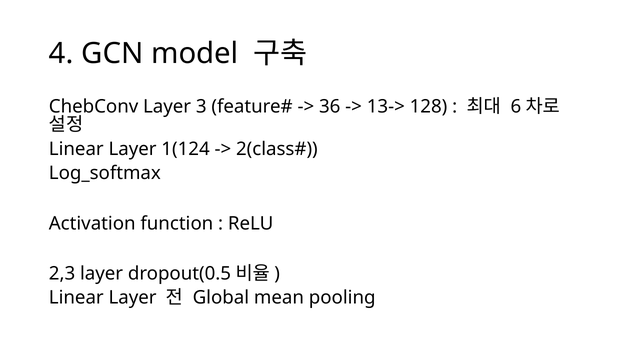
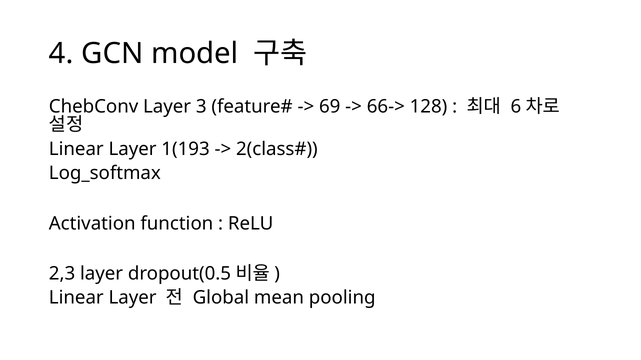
36: 36 -> 69 (330, 107)
13->: 13-> -> 66-> (386, 107)
1(124: 1(124 -> 1(193 (186, 149)
